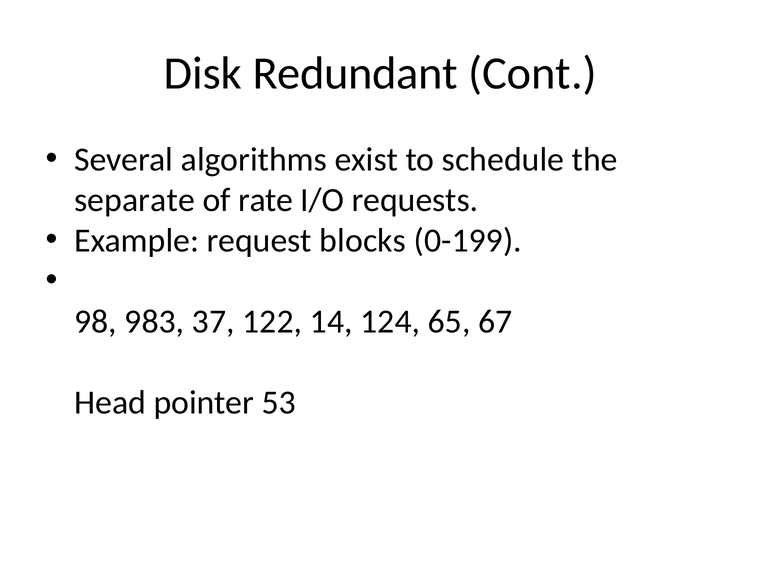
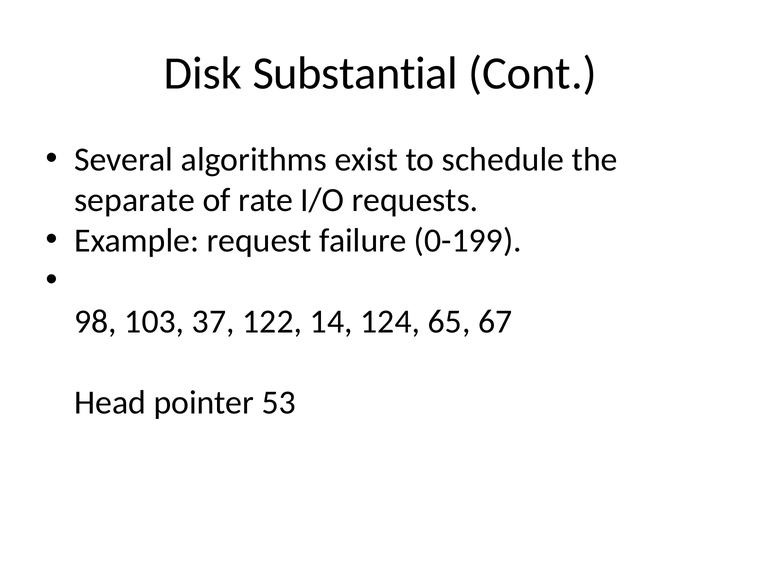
Redundant: Redundant -> Substantial (355, 74)
blocks: blocks -> failure (363, 241)
983: 983 -> 103 (154, 322)
